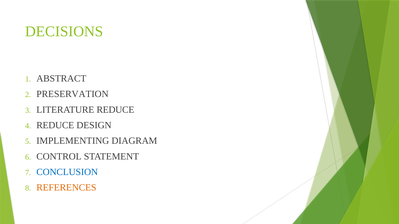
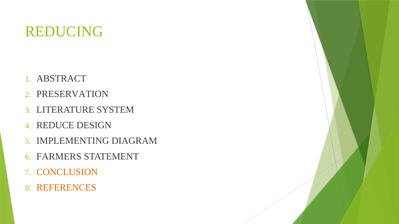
DECISIONS: DECISIONS -> REDUCING (64, 31)
LITERATURE REDUCE: REDUCE -> SYSTEM (115, 110)
CONTROL: CONTROL -> FARMERS (59, 157)
CONCLUSION colour: blue -> orange (67, 172)
